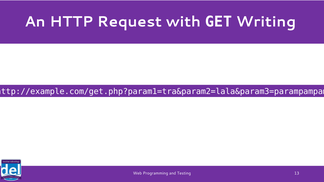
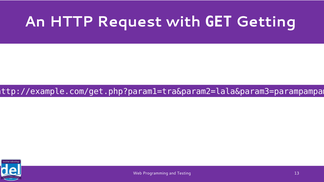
Writing: Writing -> Getting (266, 22)
